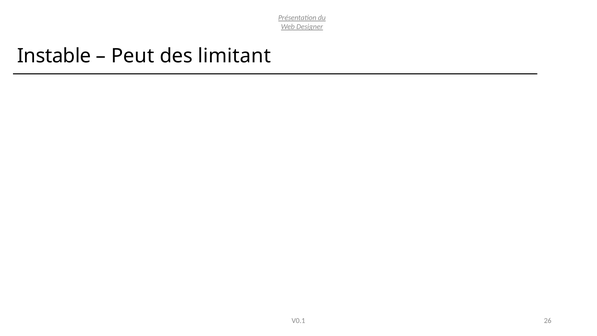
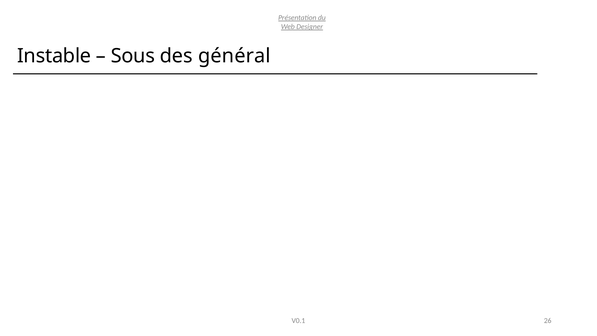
Peut: Peut -> Sous (133, 56)
limitant: limitant -> général (234, 56)
